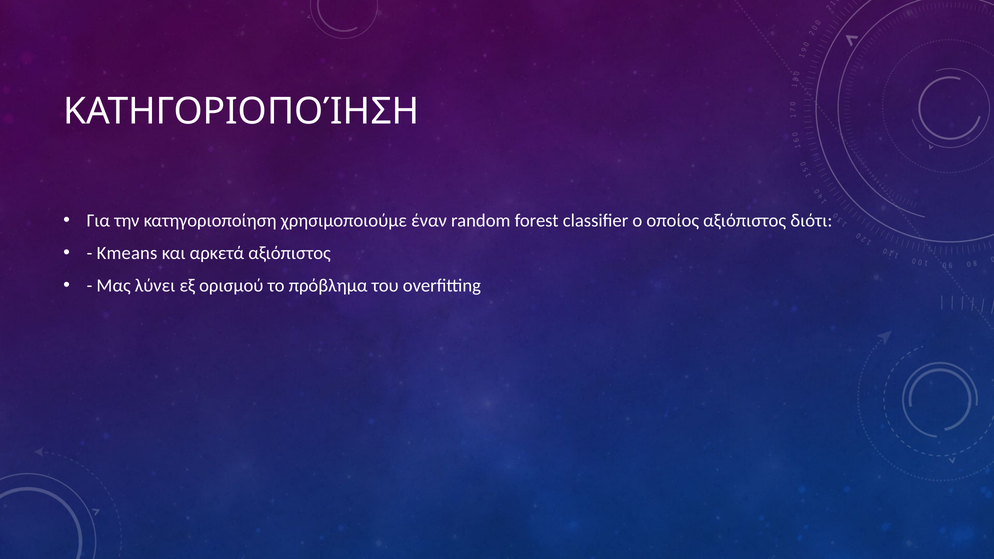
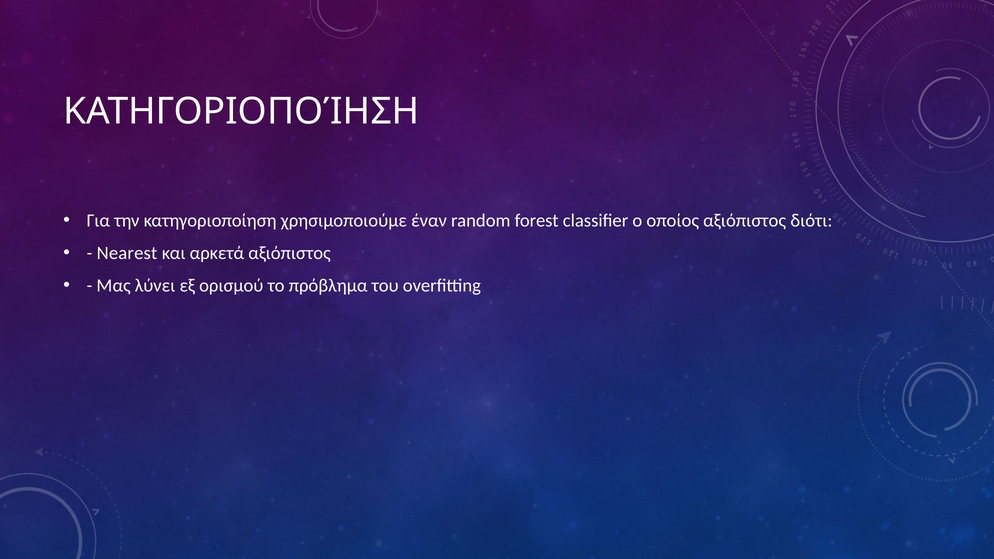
Kmeans: Kmeans -> Nearest (127, 253)
